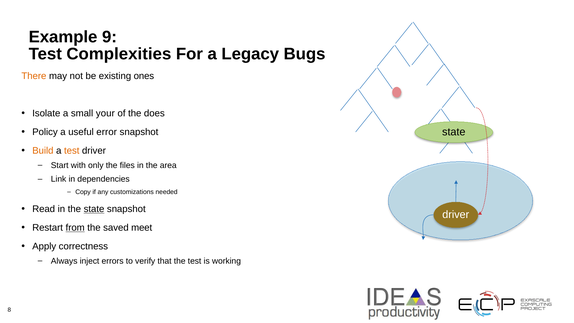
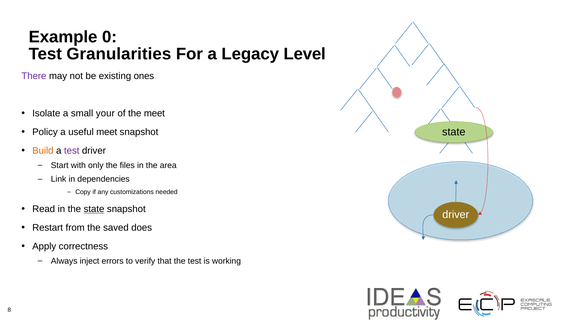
9: 9 -> 0 (109, 37)
Complexities: Complexities -> Granularities (119, 54)
Bugs: Bugs -> Level (305, 54)
There colour: orange -> purple (34, 76)
the does: does -> meet (154, 113)
useful error: error -> meet (107, 132)
test colour: orange -> purple (72, 151)
from underline: present -> none (75, 228)
meet: meet -> does (142, 228)
